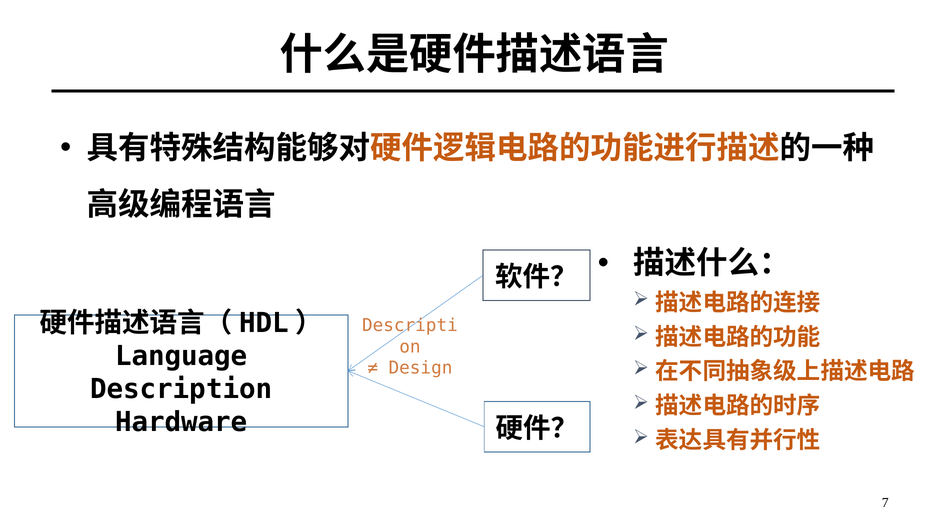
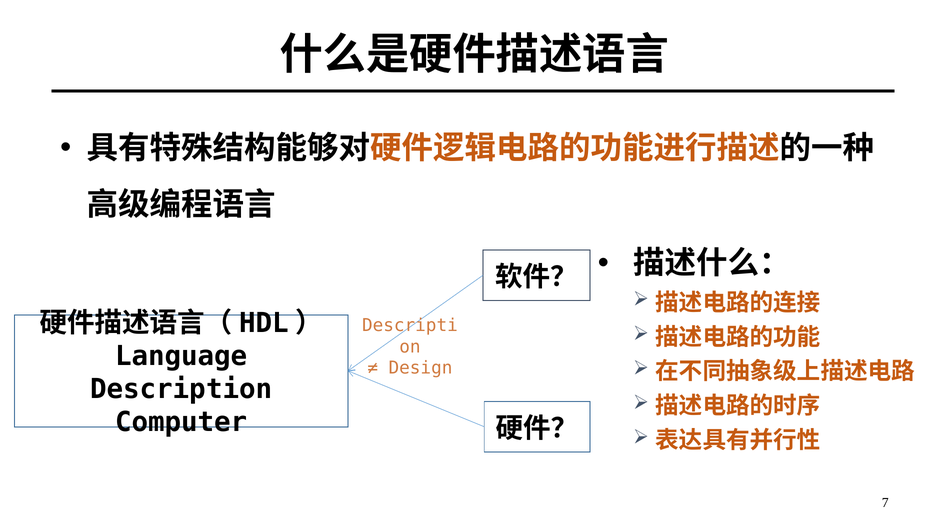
Hardware: Hardware -> Computer (181, 422)
